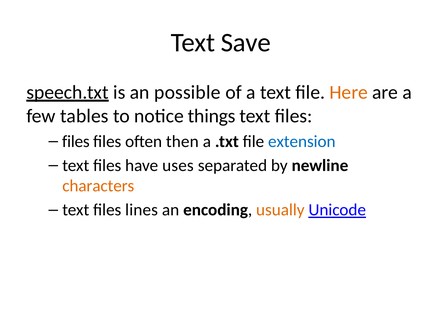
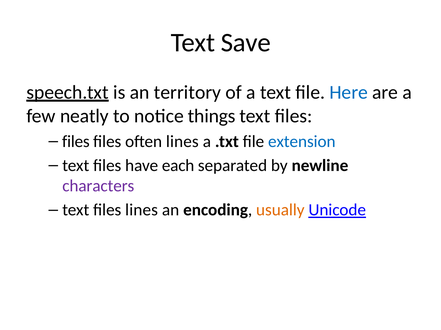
possible: possible -> territory (187, 93)
Here colour: orange -> blue (349, 93)
tables: tables -> neatly (84, 116)
often then: then -> lines (182, 142)
uses: uses -> each (178, 166)
characters colour: orange -> purple (98, 186)
